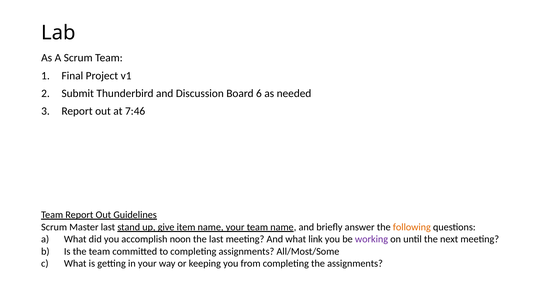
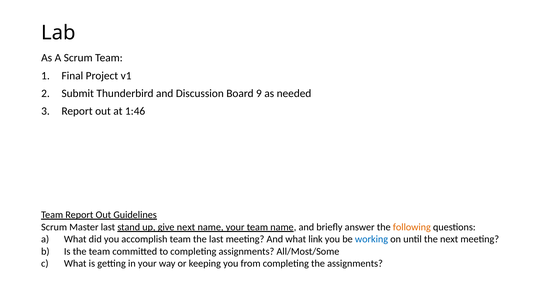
6: 6 -> 9 (259, 94)
7:46: 7:46 -> 1:46 (135, 111)
give item: item -> next (186, 227)
accomplish noon: noon -> team (180, 239)
working colour: purple -> blue (372, 239)
